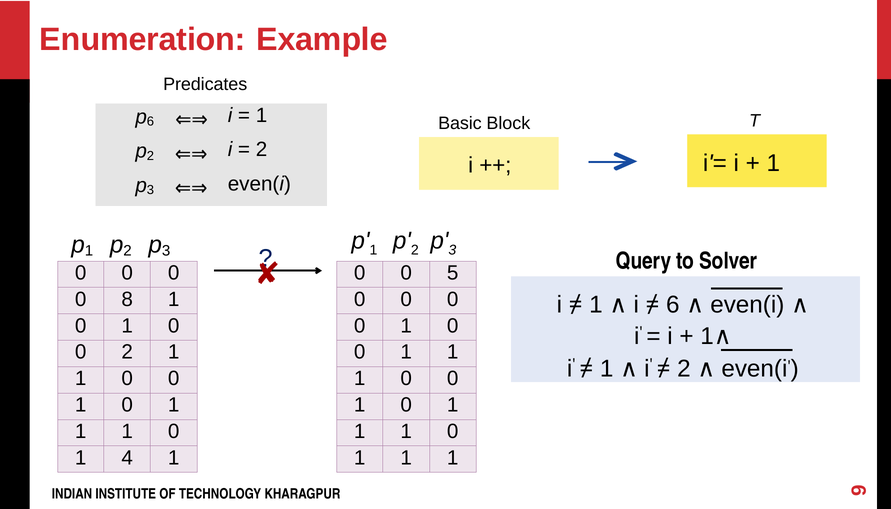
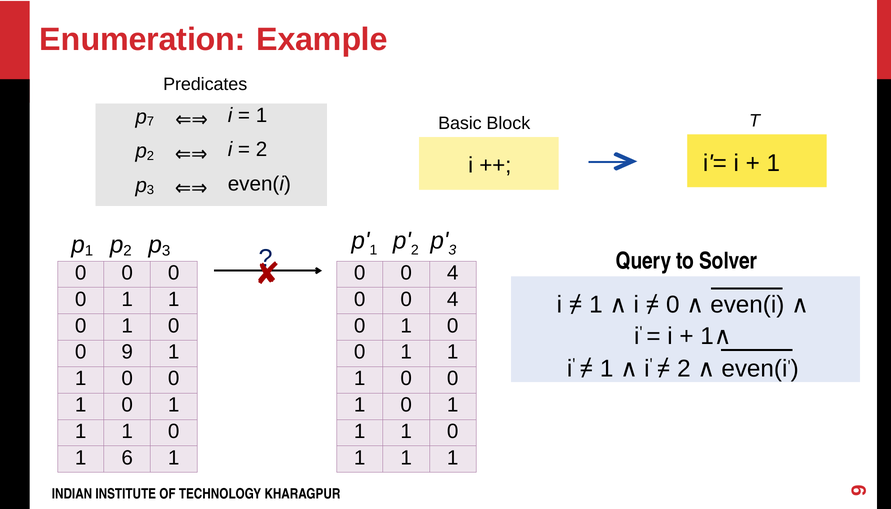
6: 6 -> 7 (150, 122)
5: 5 -> 4 (453, 273)
8: 8 -> 1 (127, 299)
0: 0 -> 4 (453, 299)
6: 6 -> 0 (673, 305)
0 2: 2 -> 9 (127, 352)
4: 4 -> 6 (127, 458)
